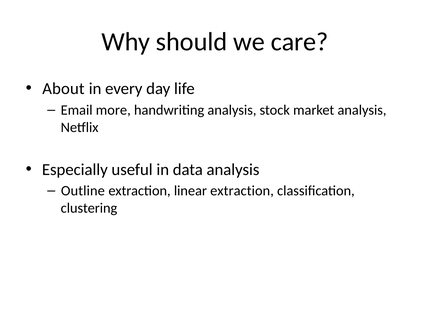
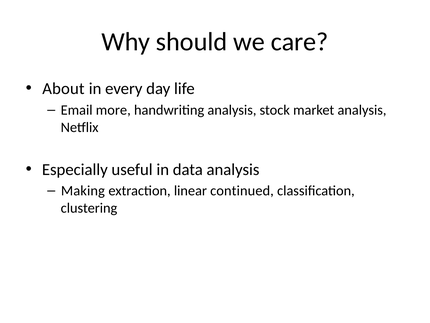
Outline: Outline -> Making (83, 191)
linear extraction: extraction -> continued (242, 191)
